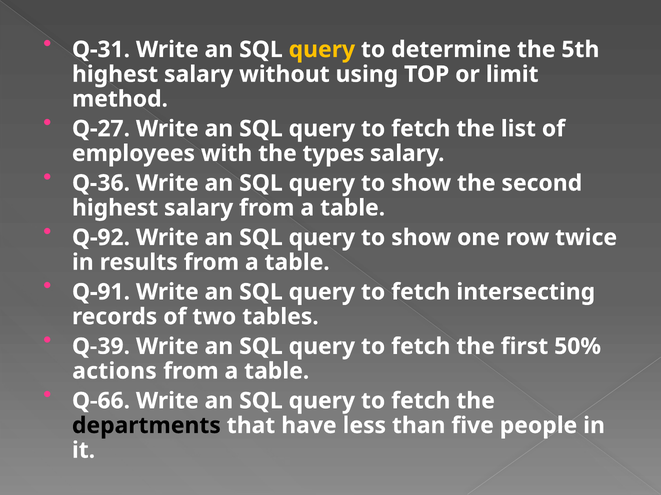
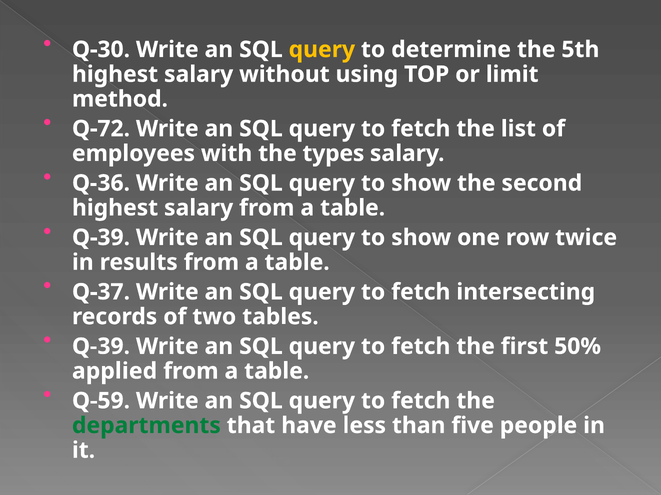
Q-31: Q-31 -> Q-30 (101, 50)
Q-27: Q-27 -> Q-72 (101, 129)
Q-92: Q-92 -> Q-39 (101, 238)
Q-91: Q-91 -> Q-37 (101, 292)
actions: actions -> applied (115, 372)
Q-66: Q-66 -> Q-59 (101, 401)
departments colour: black -> green (146, 426)
